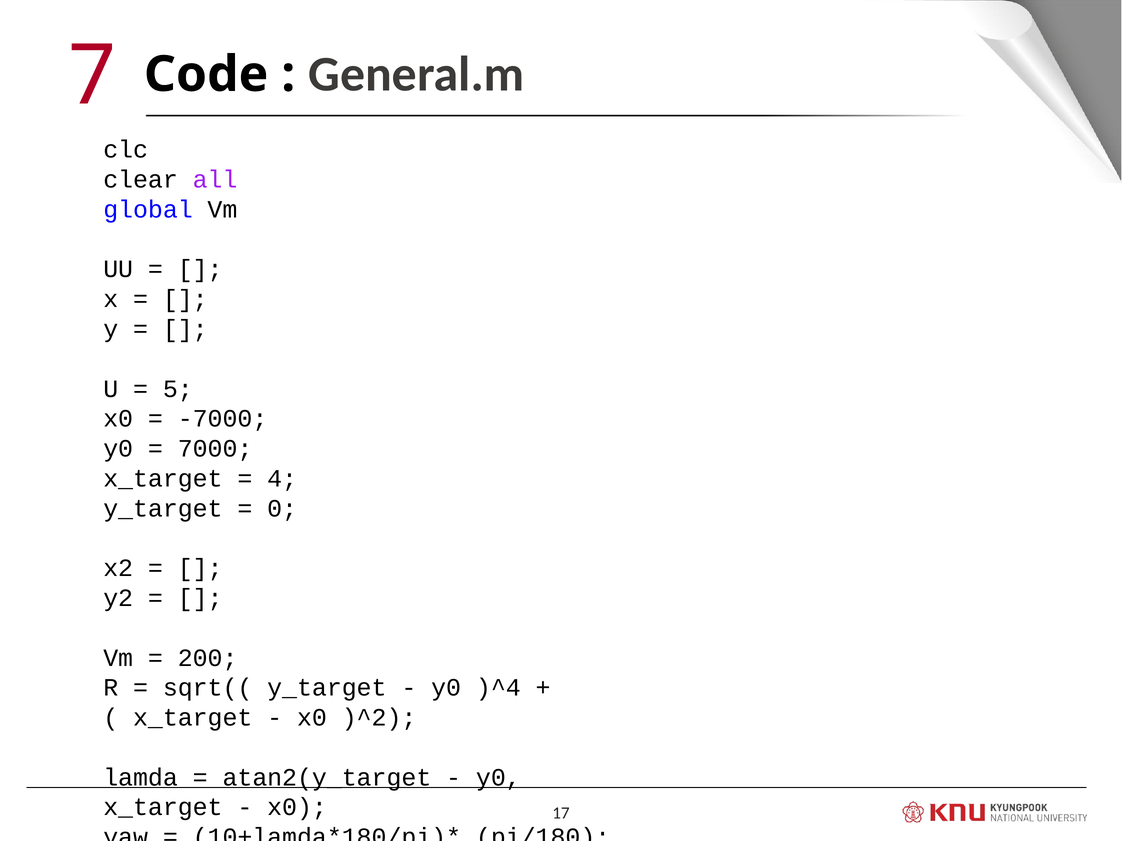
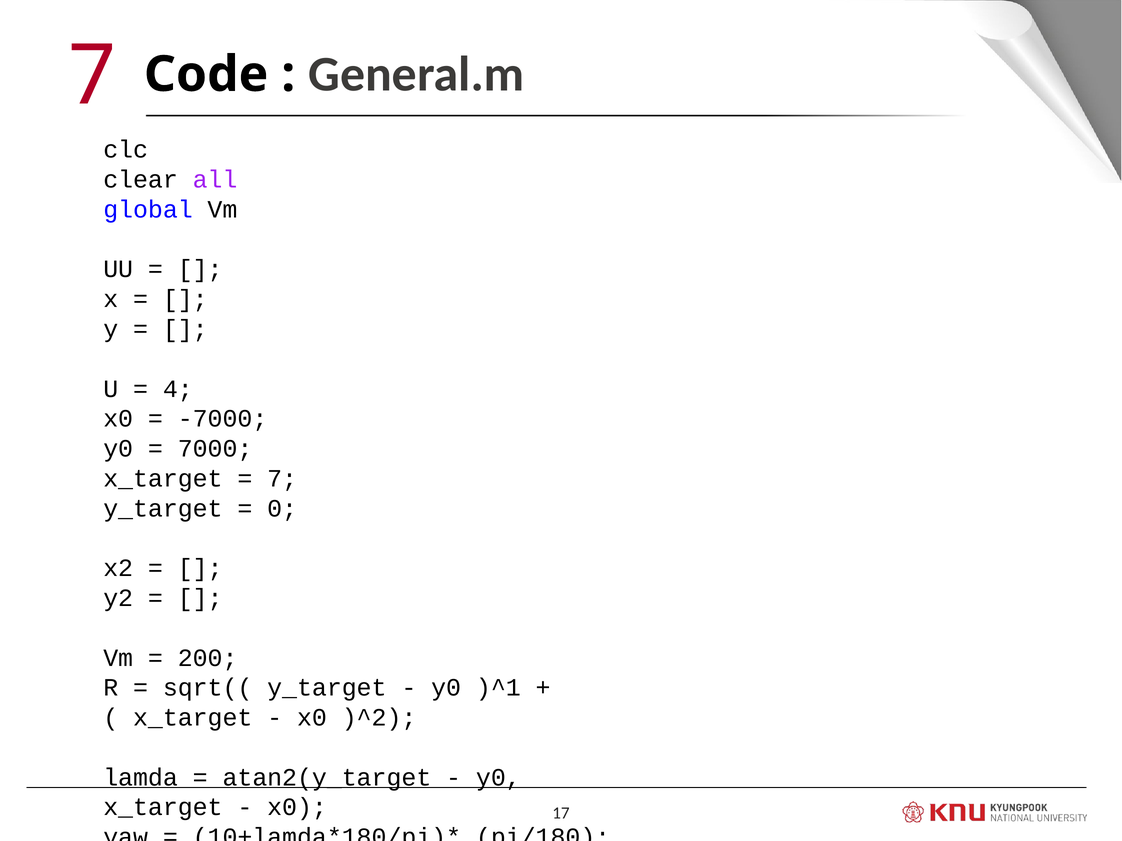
5: 5 -> 4 (178, 389)
4: 4 -> 7 (282, 479)
)^4: )^4 -> )^1 (498, 688)
